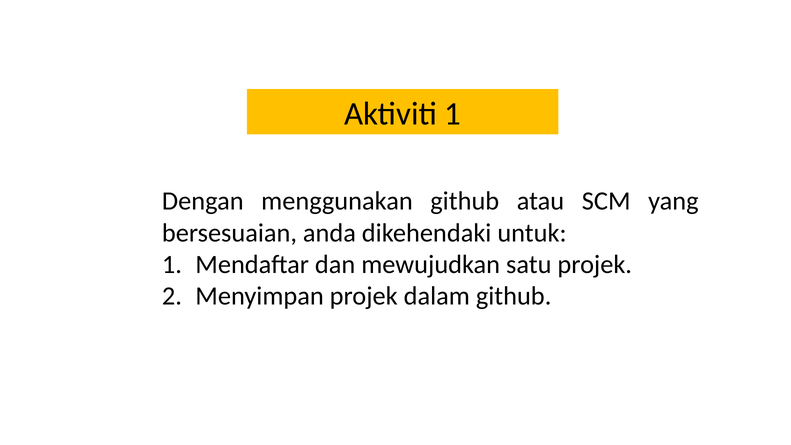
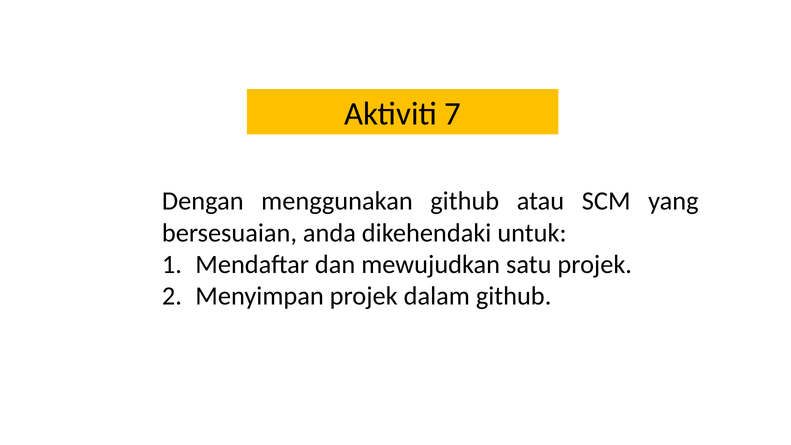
Aktiviti 1: 1 -> 7 (453, 114)
